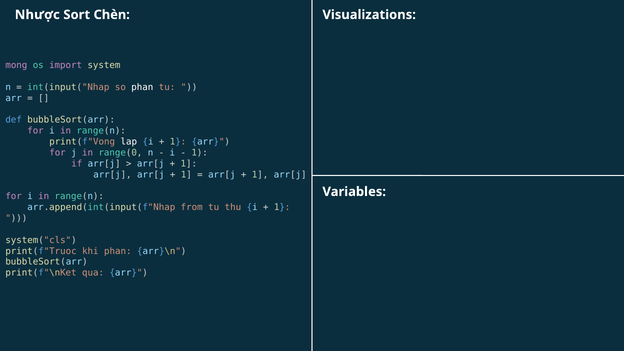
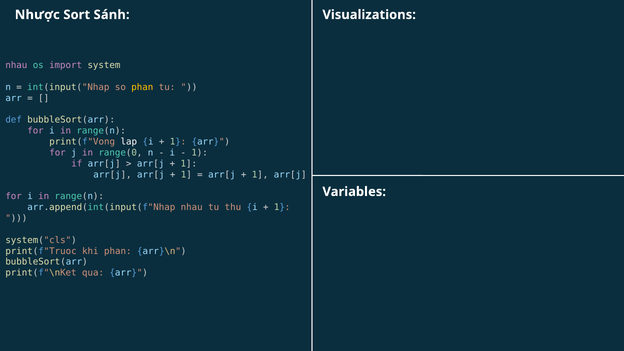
Chèn: Chèn -> Sánh (112, 15)
mong: mong -> nhau (16, 65)
phan colour: white -> yellow (142, 87)
arr.append(int(input(f"Nhap from: from -> nhau (192, 207)
